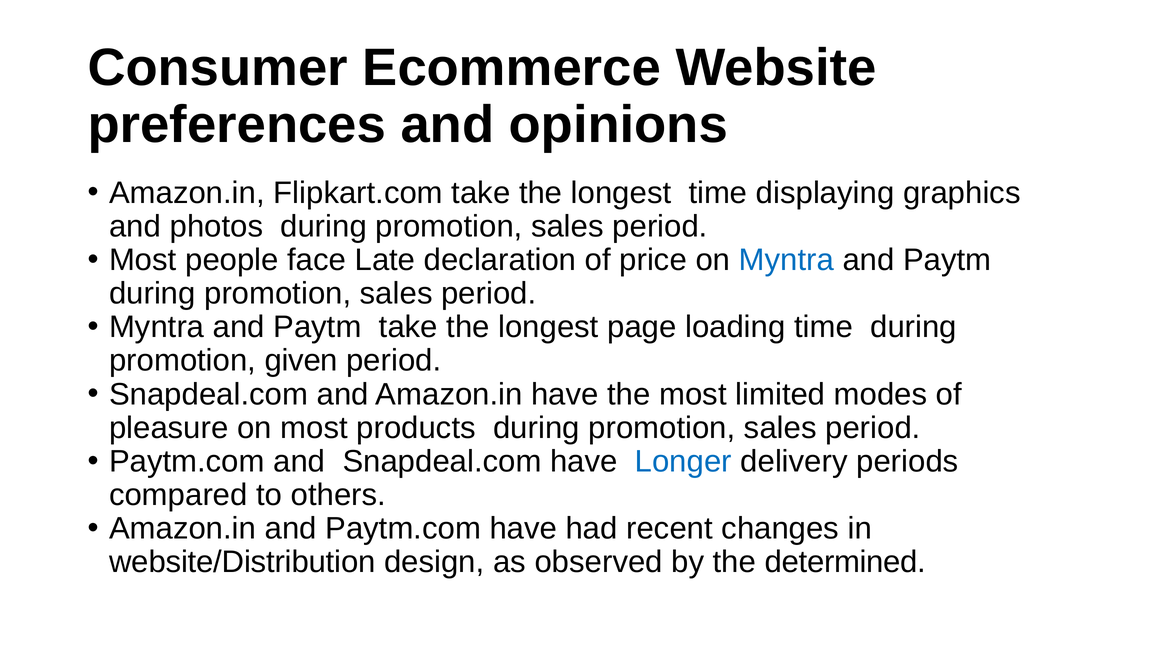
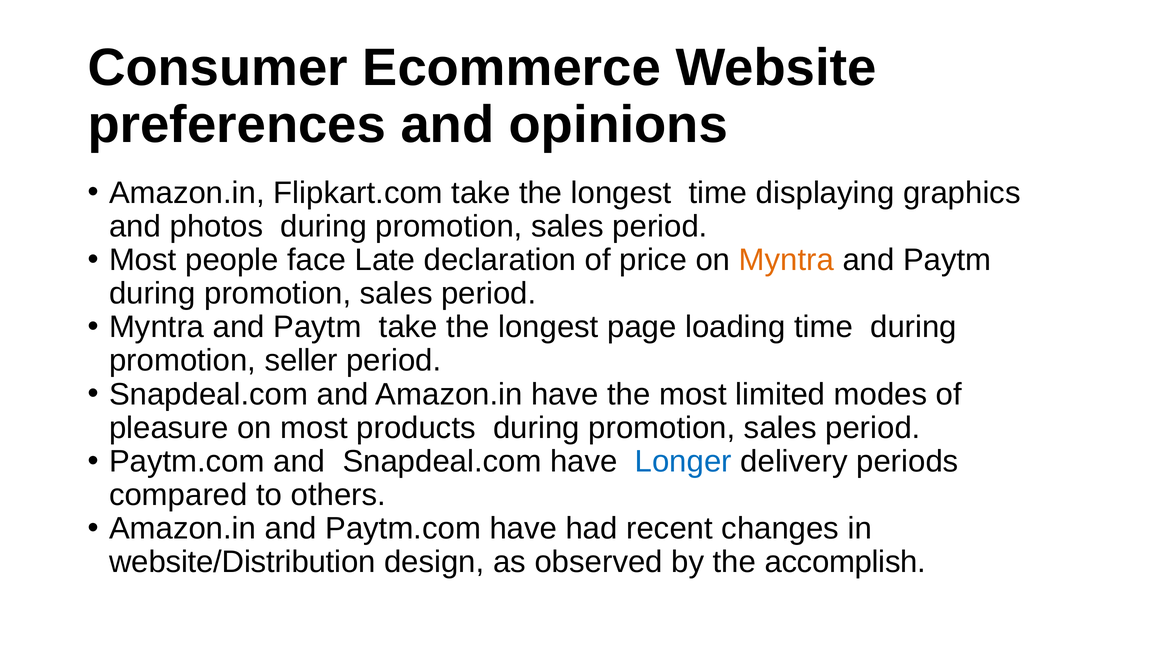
Myntra colour: blue -> orange (786, 260)
given: given -> seller (301, 361)
determined: determined -> accomplish (845, 562)
